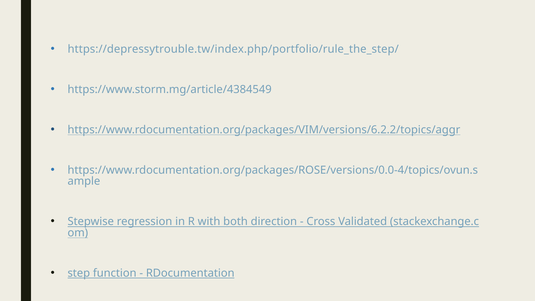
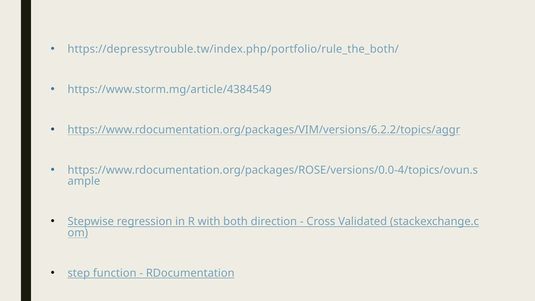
https://depressytrouble.tw/index.php/portfolio/rule_the_step/: https://depressytrouble.tw/index.php/portfolio/rule_the_step/ -> https://depressytrouble.tw/index.php/portfolio/rule_the_both/ (233, 49)
